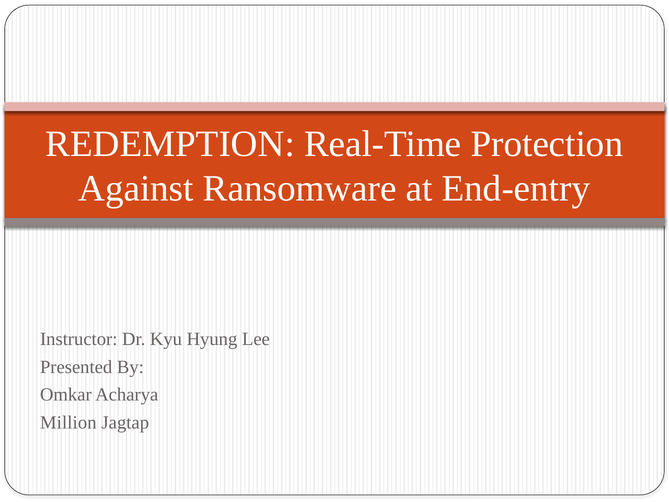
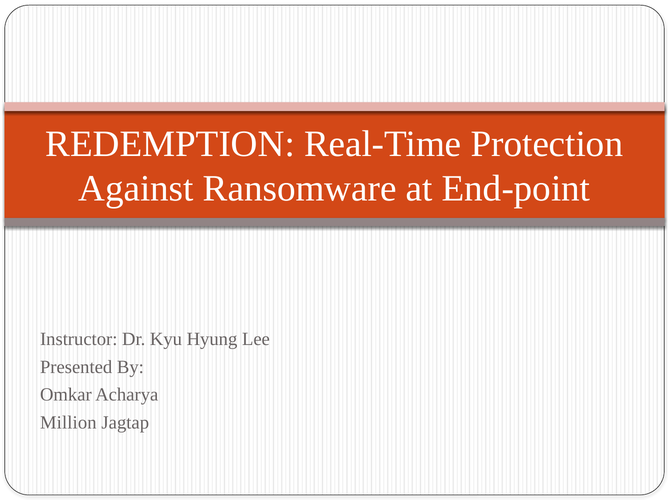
End-entry: End-entry -> End-point (516, 188)
